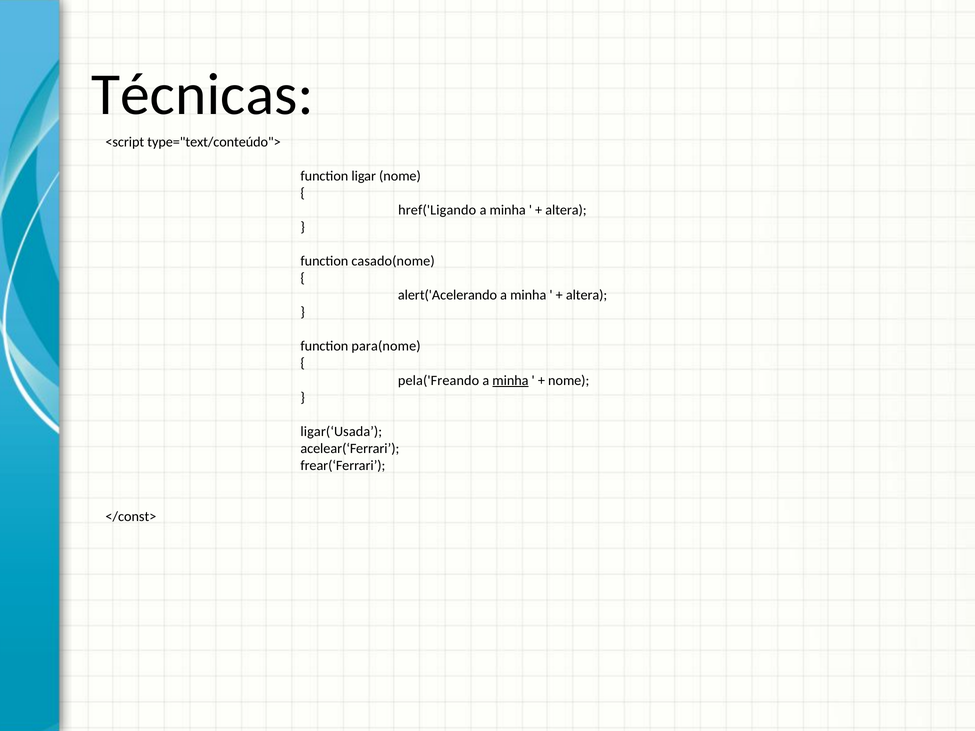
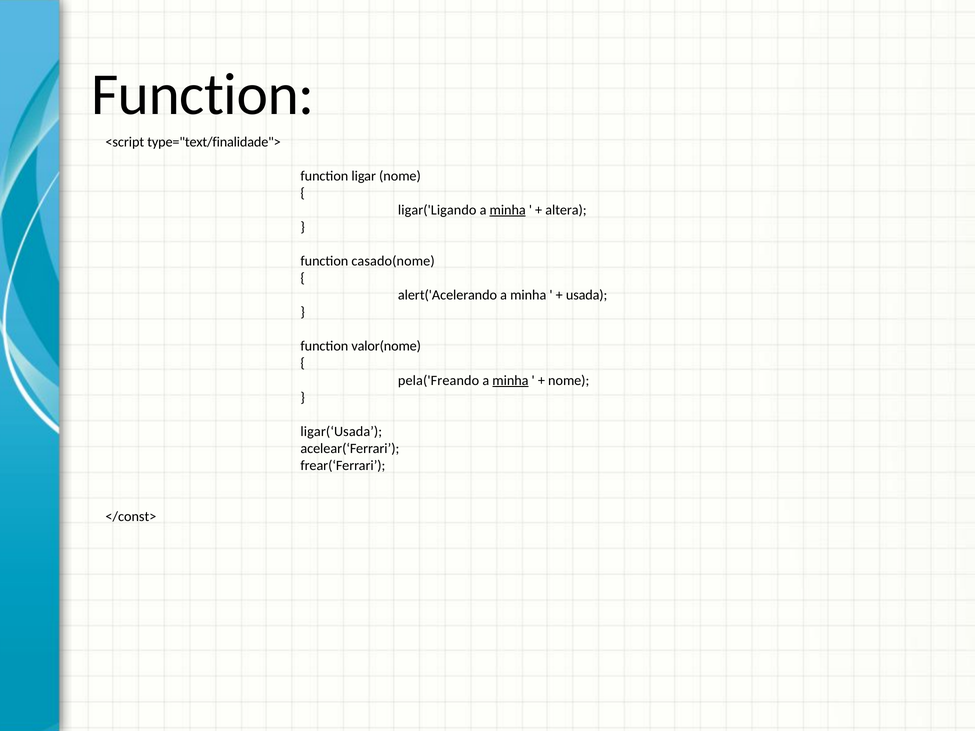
Técnicas: Técnicas -> Function (203, 94)
type="text/conteúdo">: type="text/conteúdo"> -> type="text/finalidade"> (214, 142)
href('Ligando: href('Ligando -> ligar('Ligando (437, 210)
minha underline: none -> present (508, 210)
altera: altera -> usada (587, 295)
para(nome: para(nome -> valor(nome (386, 346)
